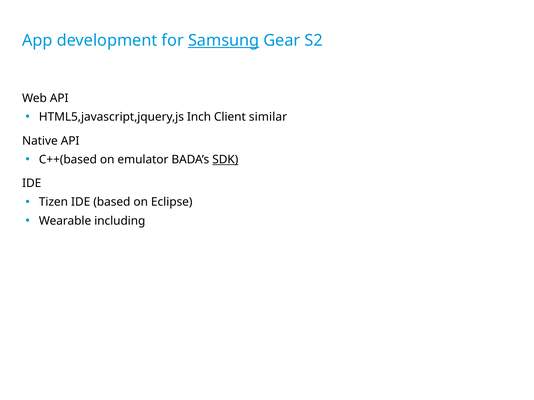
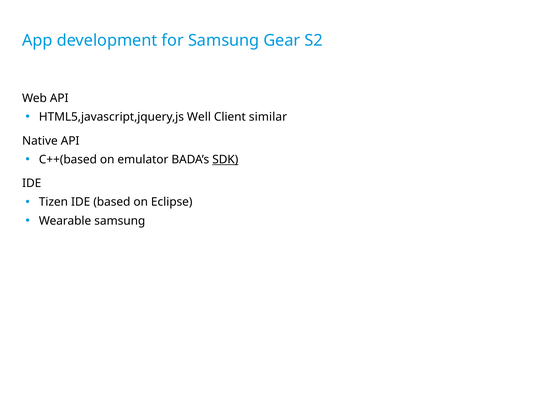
Samsung underline: present -> none (224, 41)
Inch: Inch -> Well (199, 117)
Wearable including: including -> samsung (120, 221)
